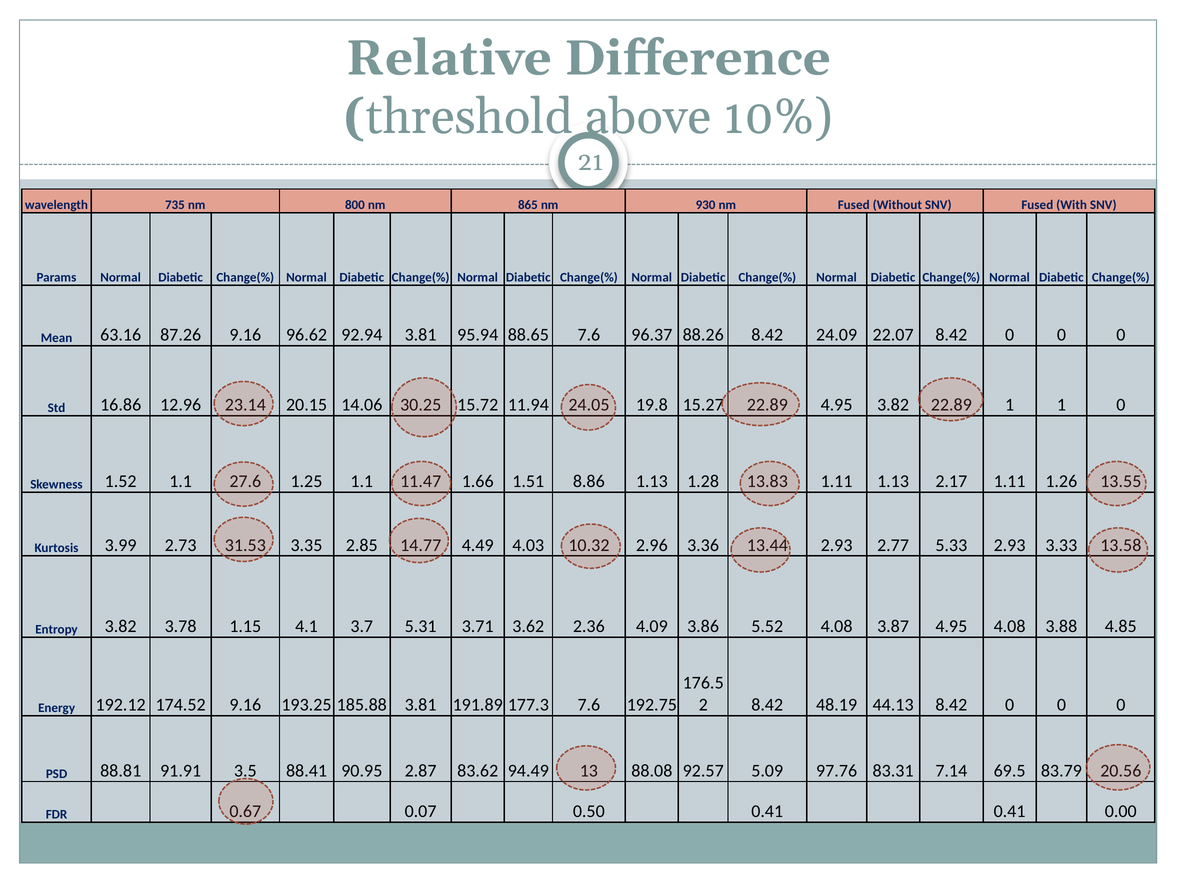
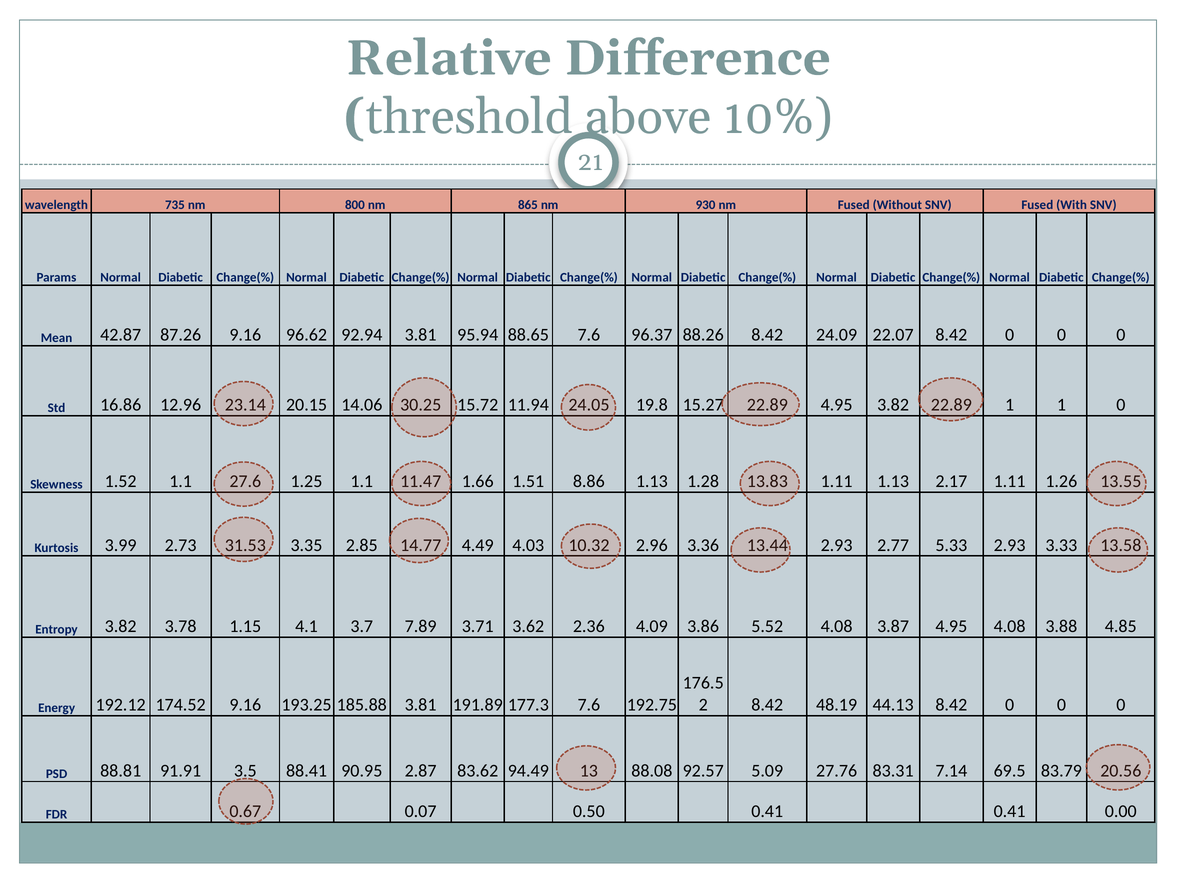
63.16: 63.16 -> 42.87 (121, 335)
5.31: 5.31 -> 7.89 (421, 626)
97.76: 97.76 -> 27.76 (837, 770)
